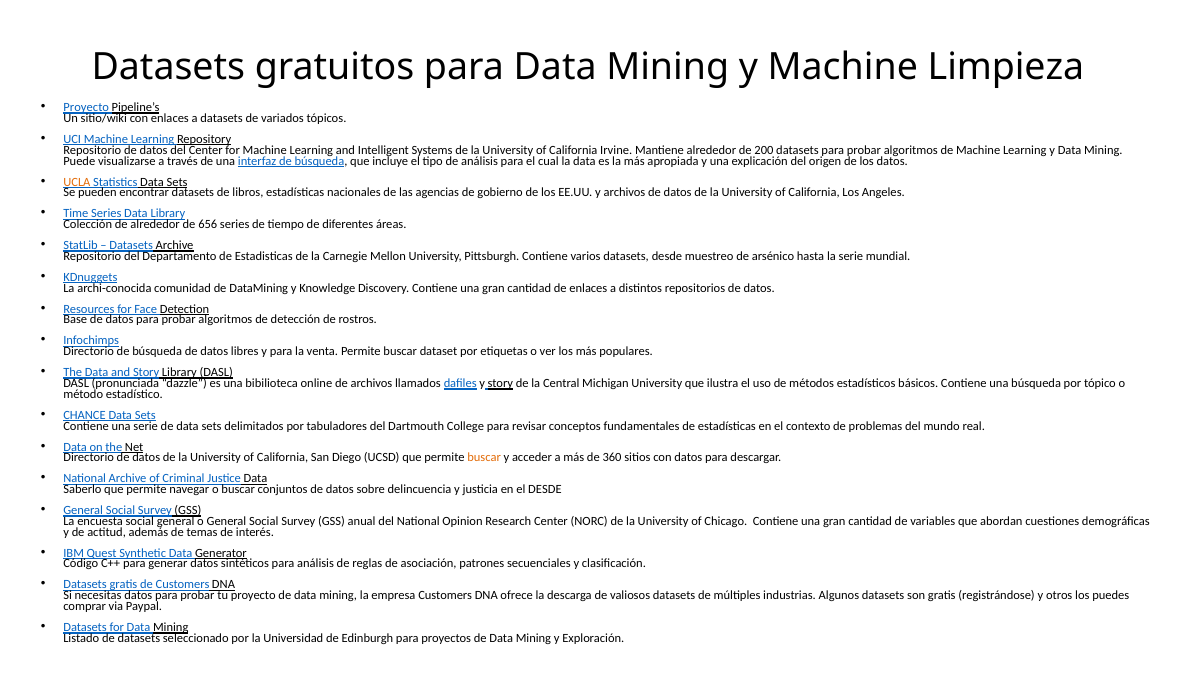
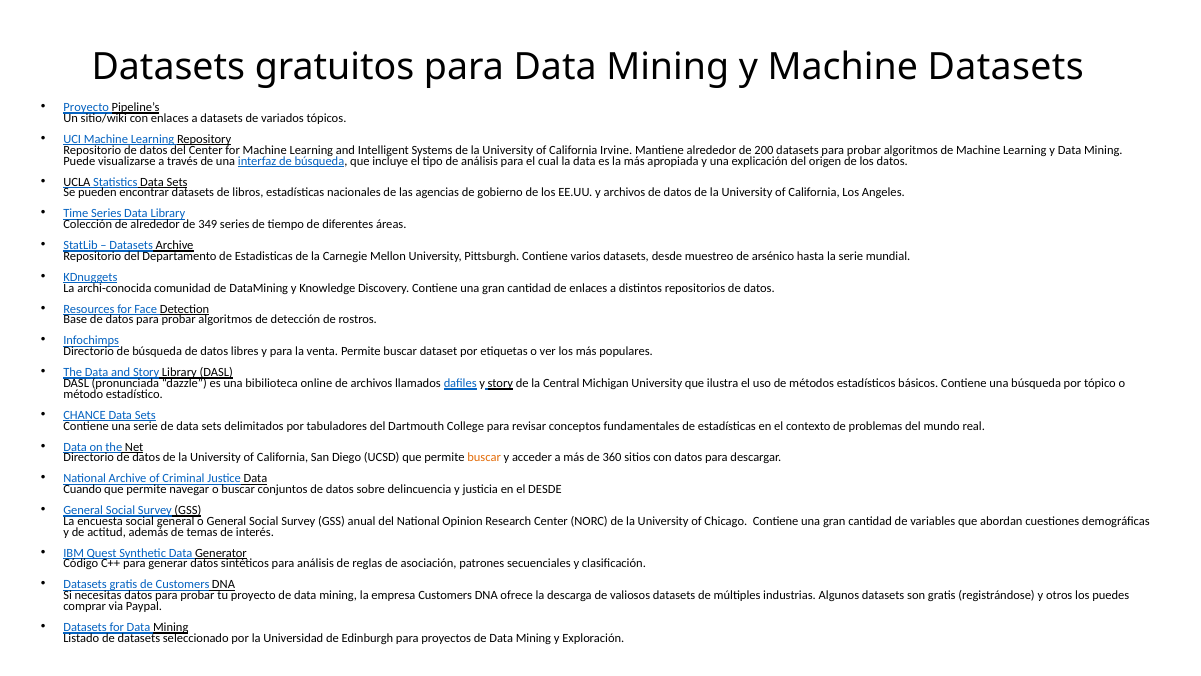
Machine Limpieza: Limpieza -> Datasets (1006, 67)
UCLA colour: orange -> black (77, 182)
656: 656 -> 349 (208, 224)
Saberlo: Saberlo -> Cuando (82, 489)
